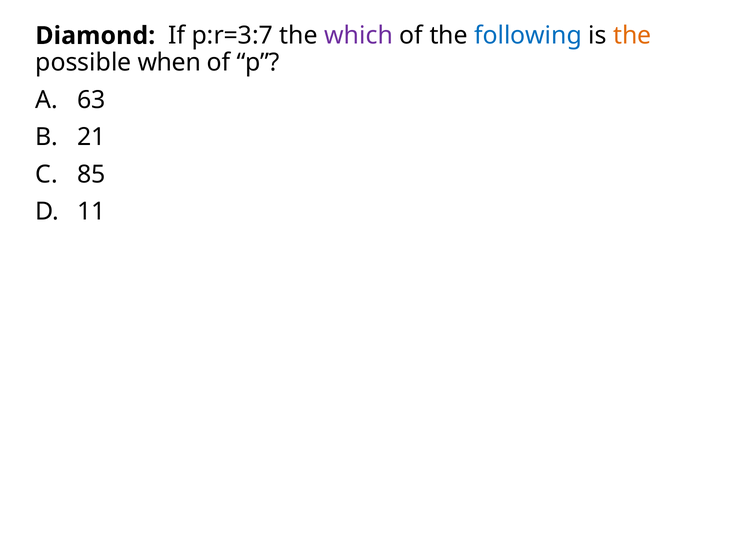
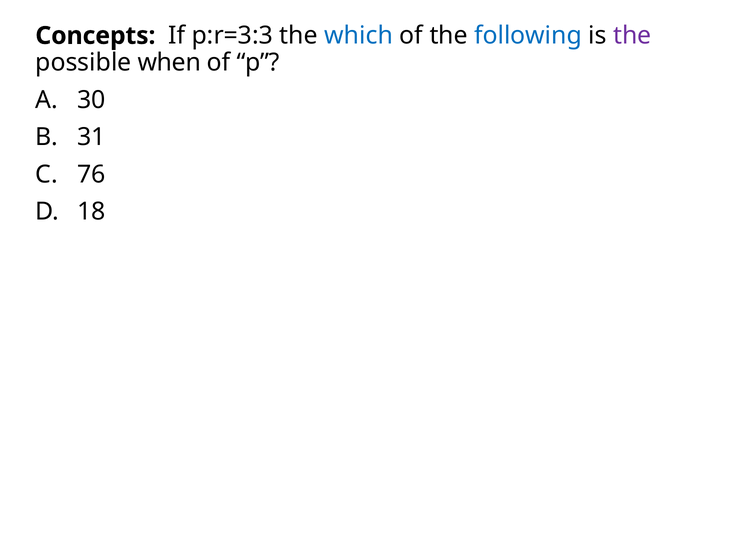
Diamond: Diamond -> Concepts (95, 36)
p:r=3:7: p:r=3:7 -> p:r=3:3 (232, 36)
which colour: purple -> blue (359, 36)
the colour: orange -> purple (632, 36)
63: 63 -> 30 (91, 100)
21: 21 -> 31 (91, 137)
85: 85 -> 76 (91, 174)
11: 11 -> 18 (91, 211)
